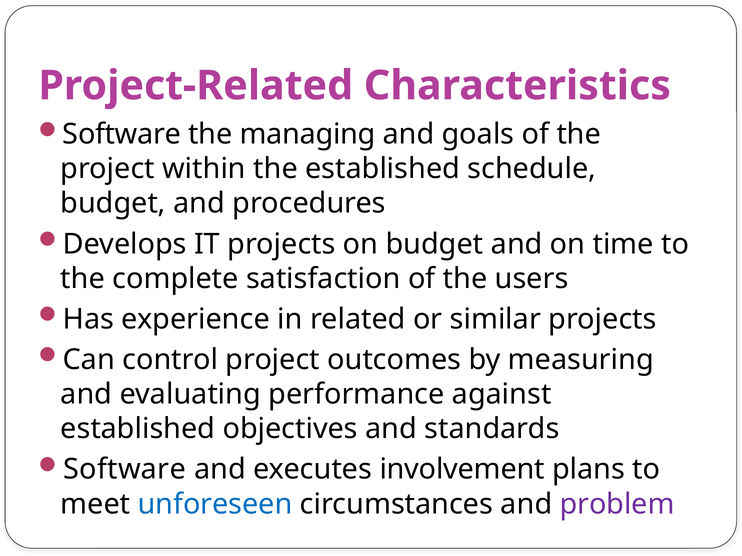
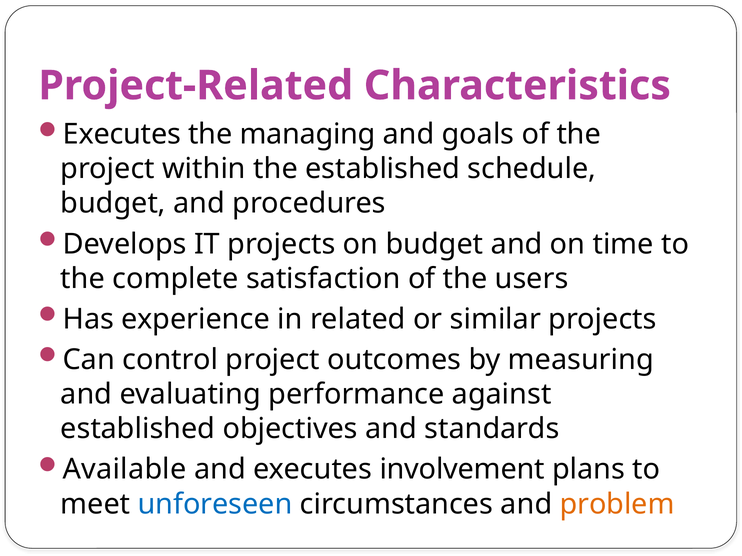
Software: Software -> Executes (122, 134)
Software: Software -> Available (125, 470)
problem colour: purple -> orange (617, 505)
